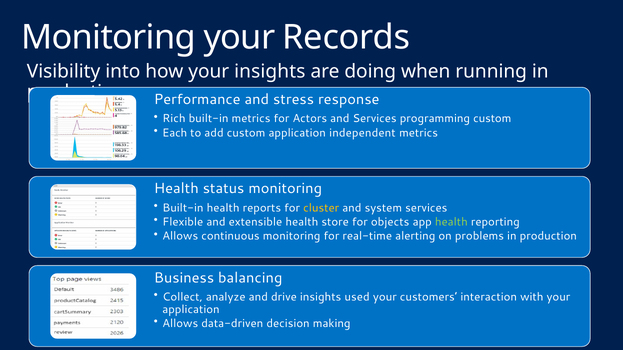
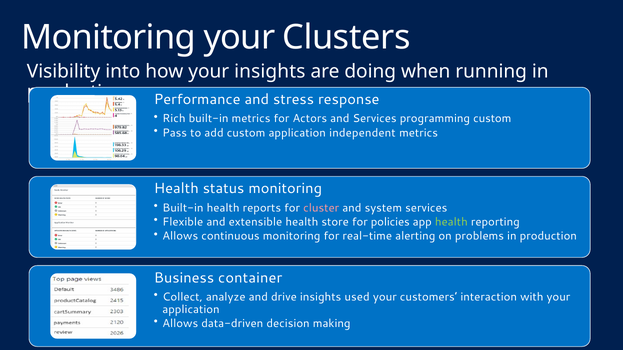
Records: Records -> Clusters (346, 38)
Each: Each -> Pass (175, 133)
cluster colour: yellow -> pink (321, 208)
objects: objects -> policies (390, 222)
balancing: balancing -> container (250, 278)
